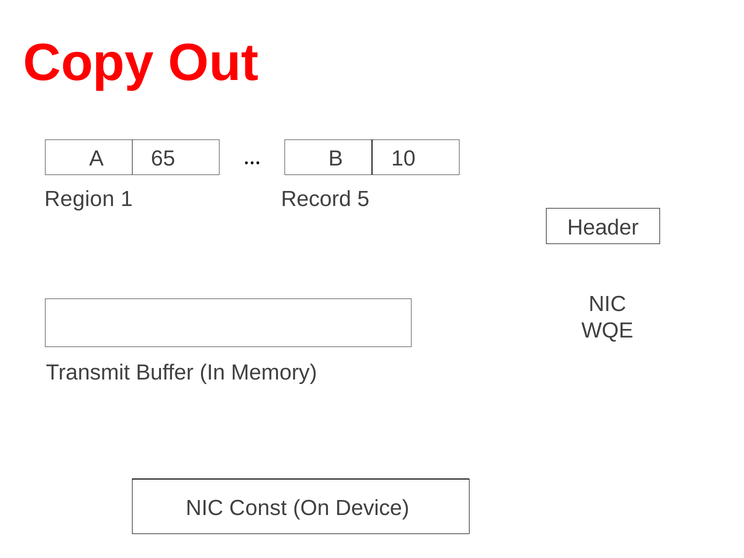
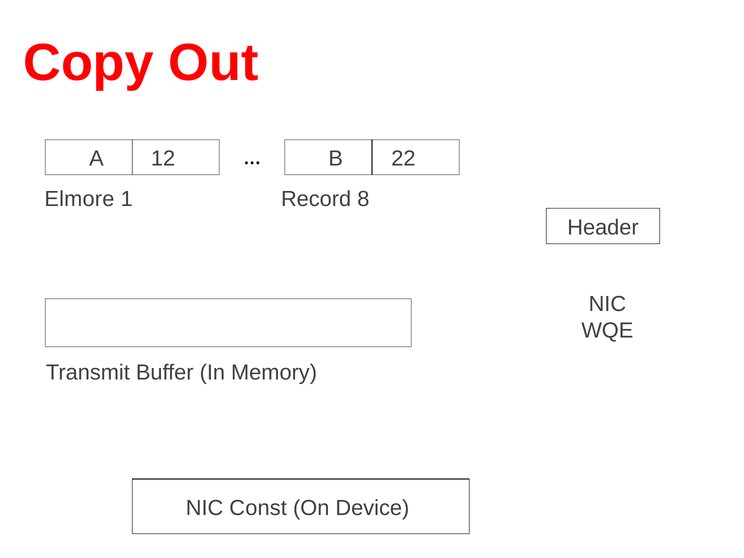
65: 65 -> 12 (163, 159)
10: 10 -> 22 (403, 159)
Region: Region -> Elmore (79, 199)
5: 5 -> 8 (363, 199)
